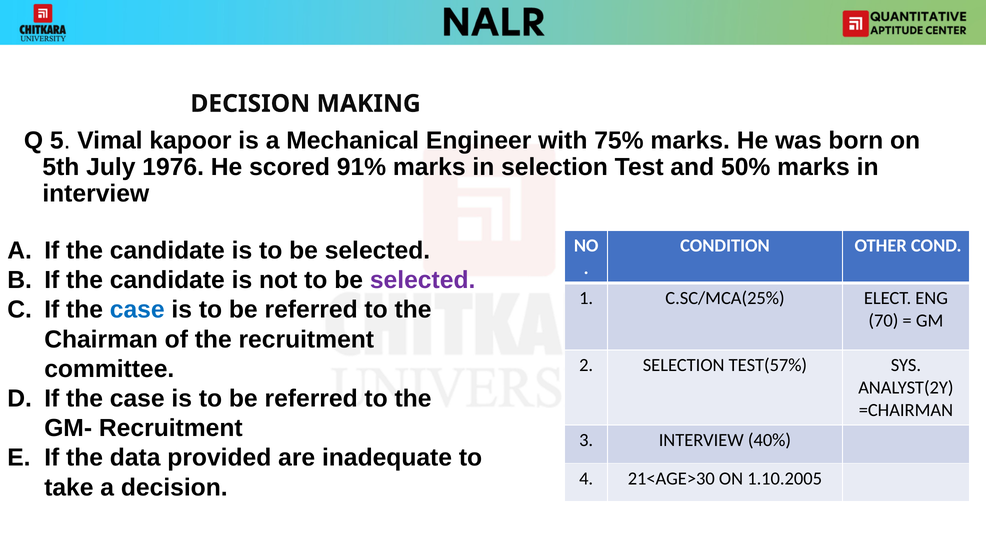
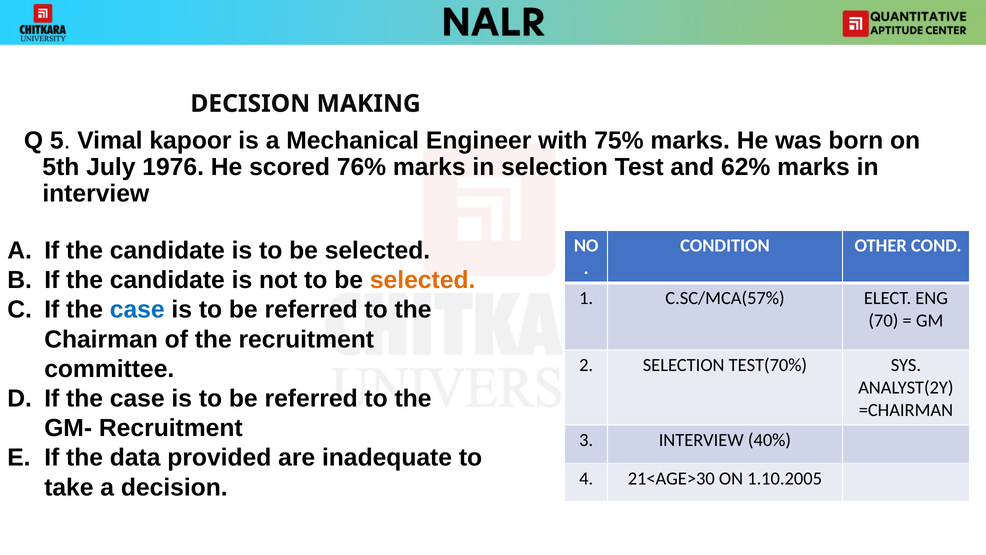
91%: 91% -> 76% (361, 167)
50%: 50% -> 62% (746, 167)
selected colour: purple -> orange (423, 280)
C.SC/MCA(25%: C.SC/MCA(25% -> C.SC/MCA(57% (725, 298)
TEST(57%: TEST(57% -> TEST(70% (768, 365)
